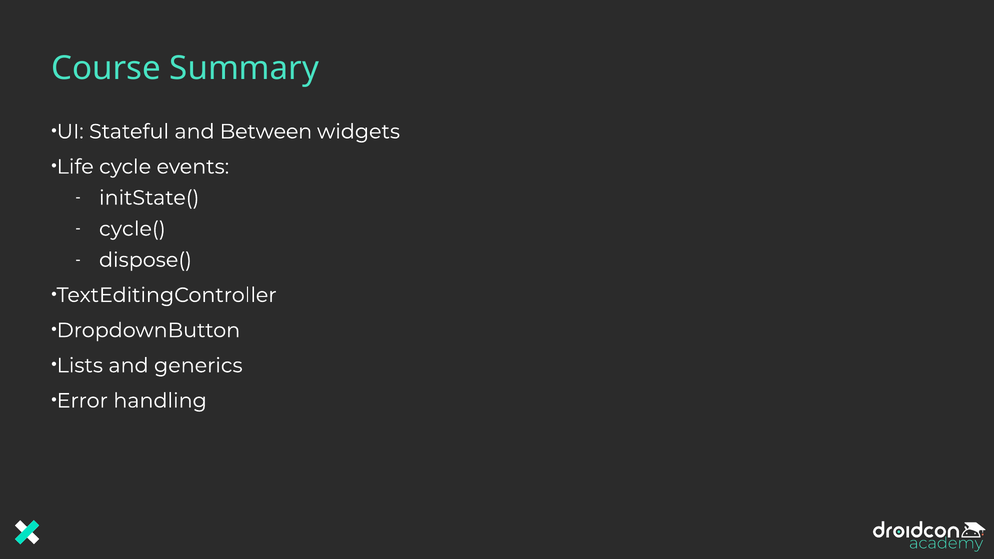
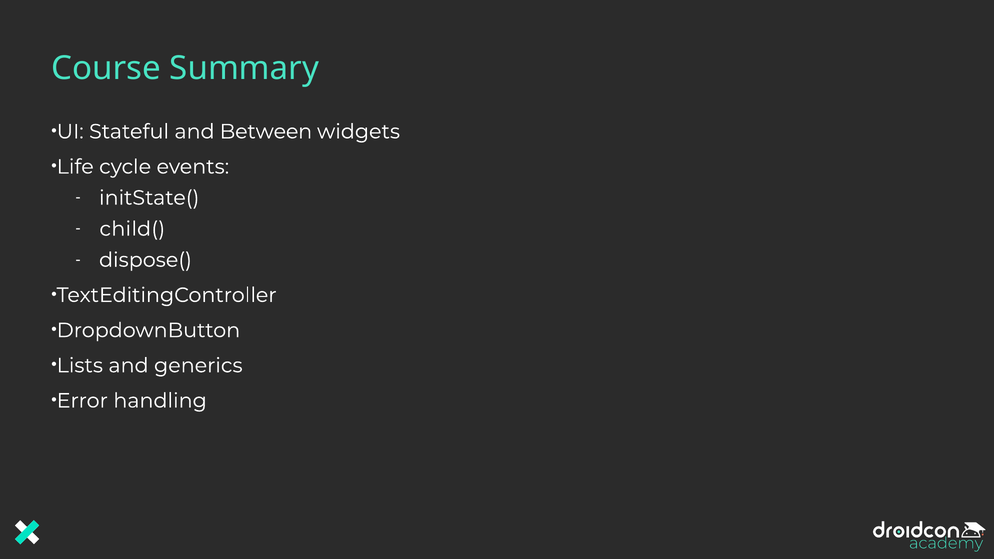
cycle(: cycle( -> child( (132, 229)
